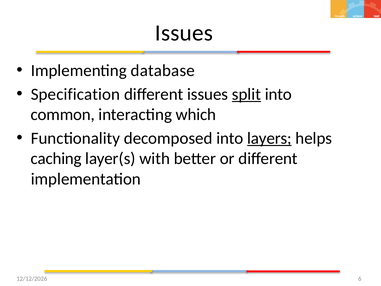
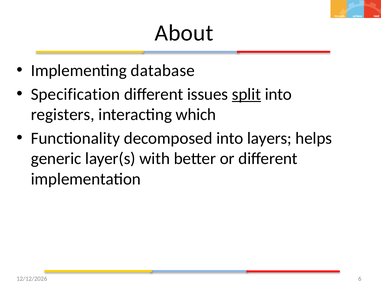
Issues: Issues -> About (184, 33)
common: common -> registers (63, 114)
layers underline: present -> none (269, 138)
caching: caching -> generic (56, 158)
